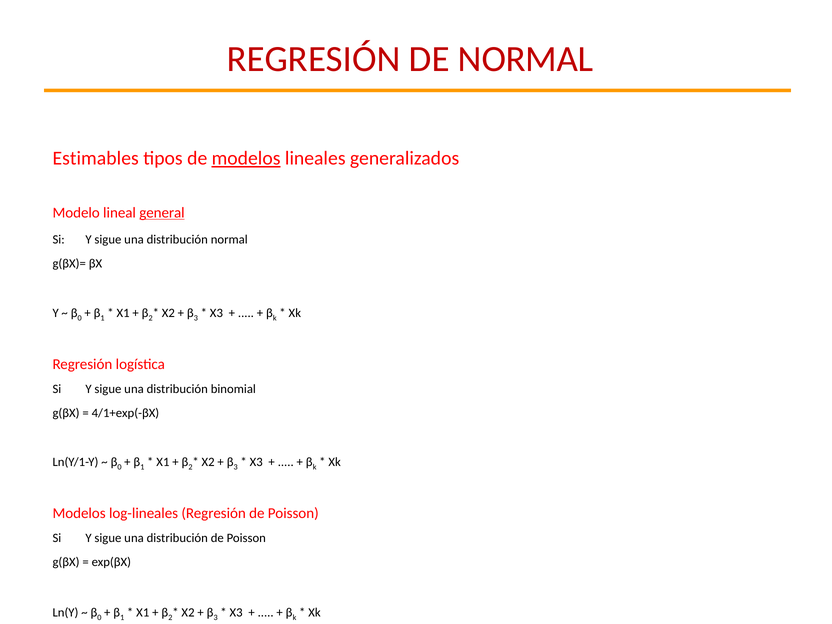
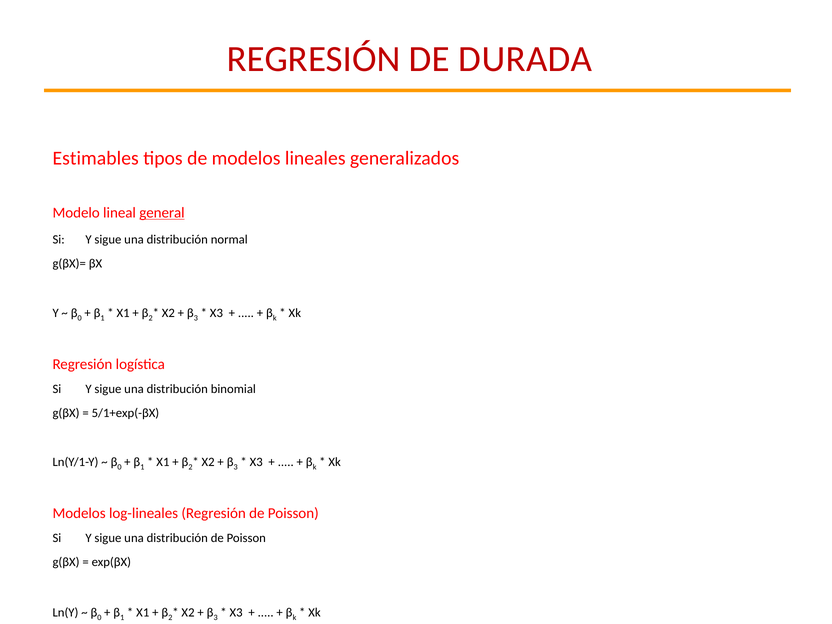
DE NORMAL: NORMAL -> DURADA (525, 59)
modelos underline: present -> none (246, 158)
4/1+exp(-βX: 4/1+exp(-βX -> 5/1+exp(-βX (125, 413)
